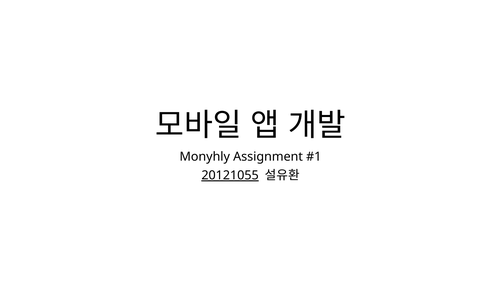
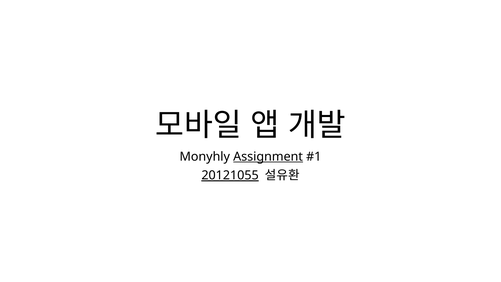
Assignment underline: none -> present (268, 157)
